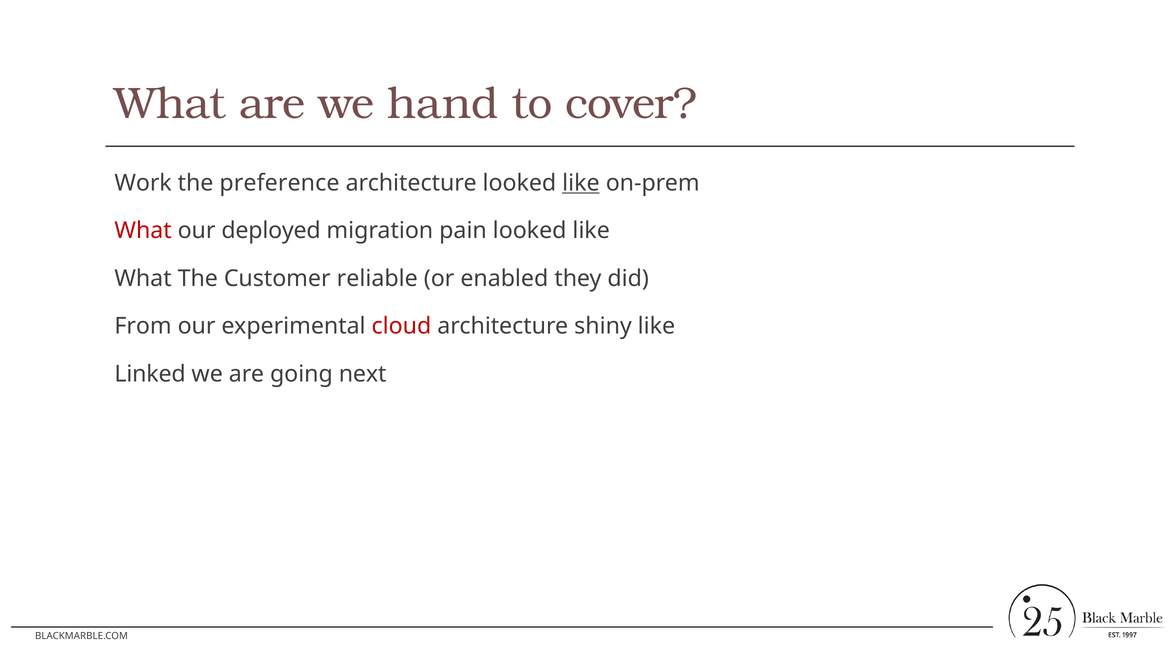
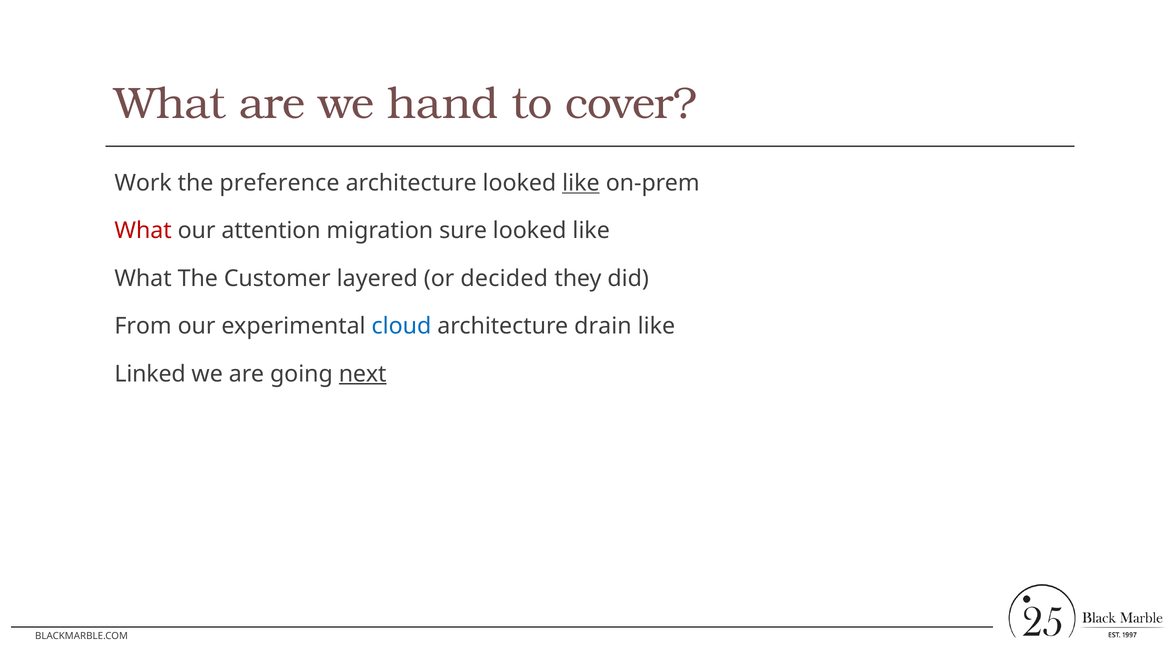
deployed: deployed -> attention (271, 231)
pain: pain -> sure (463, 231)
reliable: reliable -> layered (377, 279)
enabled: enabled -> decided (504, 279)
cloud colour: red -> blue (401, 326)
shiny: shiny -> drain (603, 326)
next underline: none -> present (363, 374)
